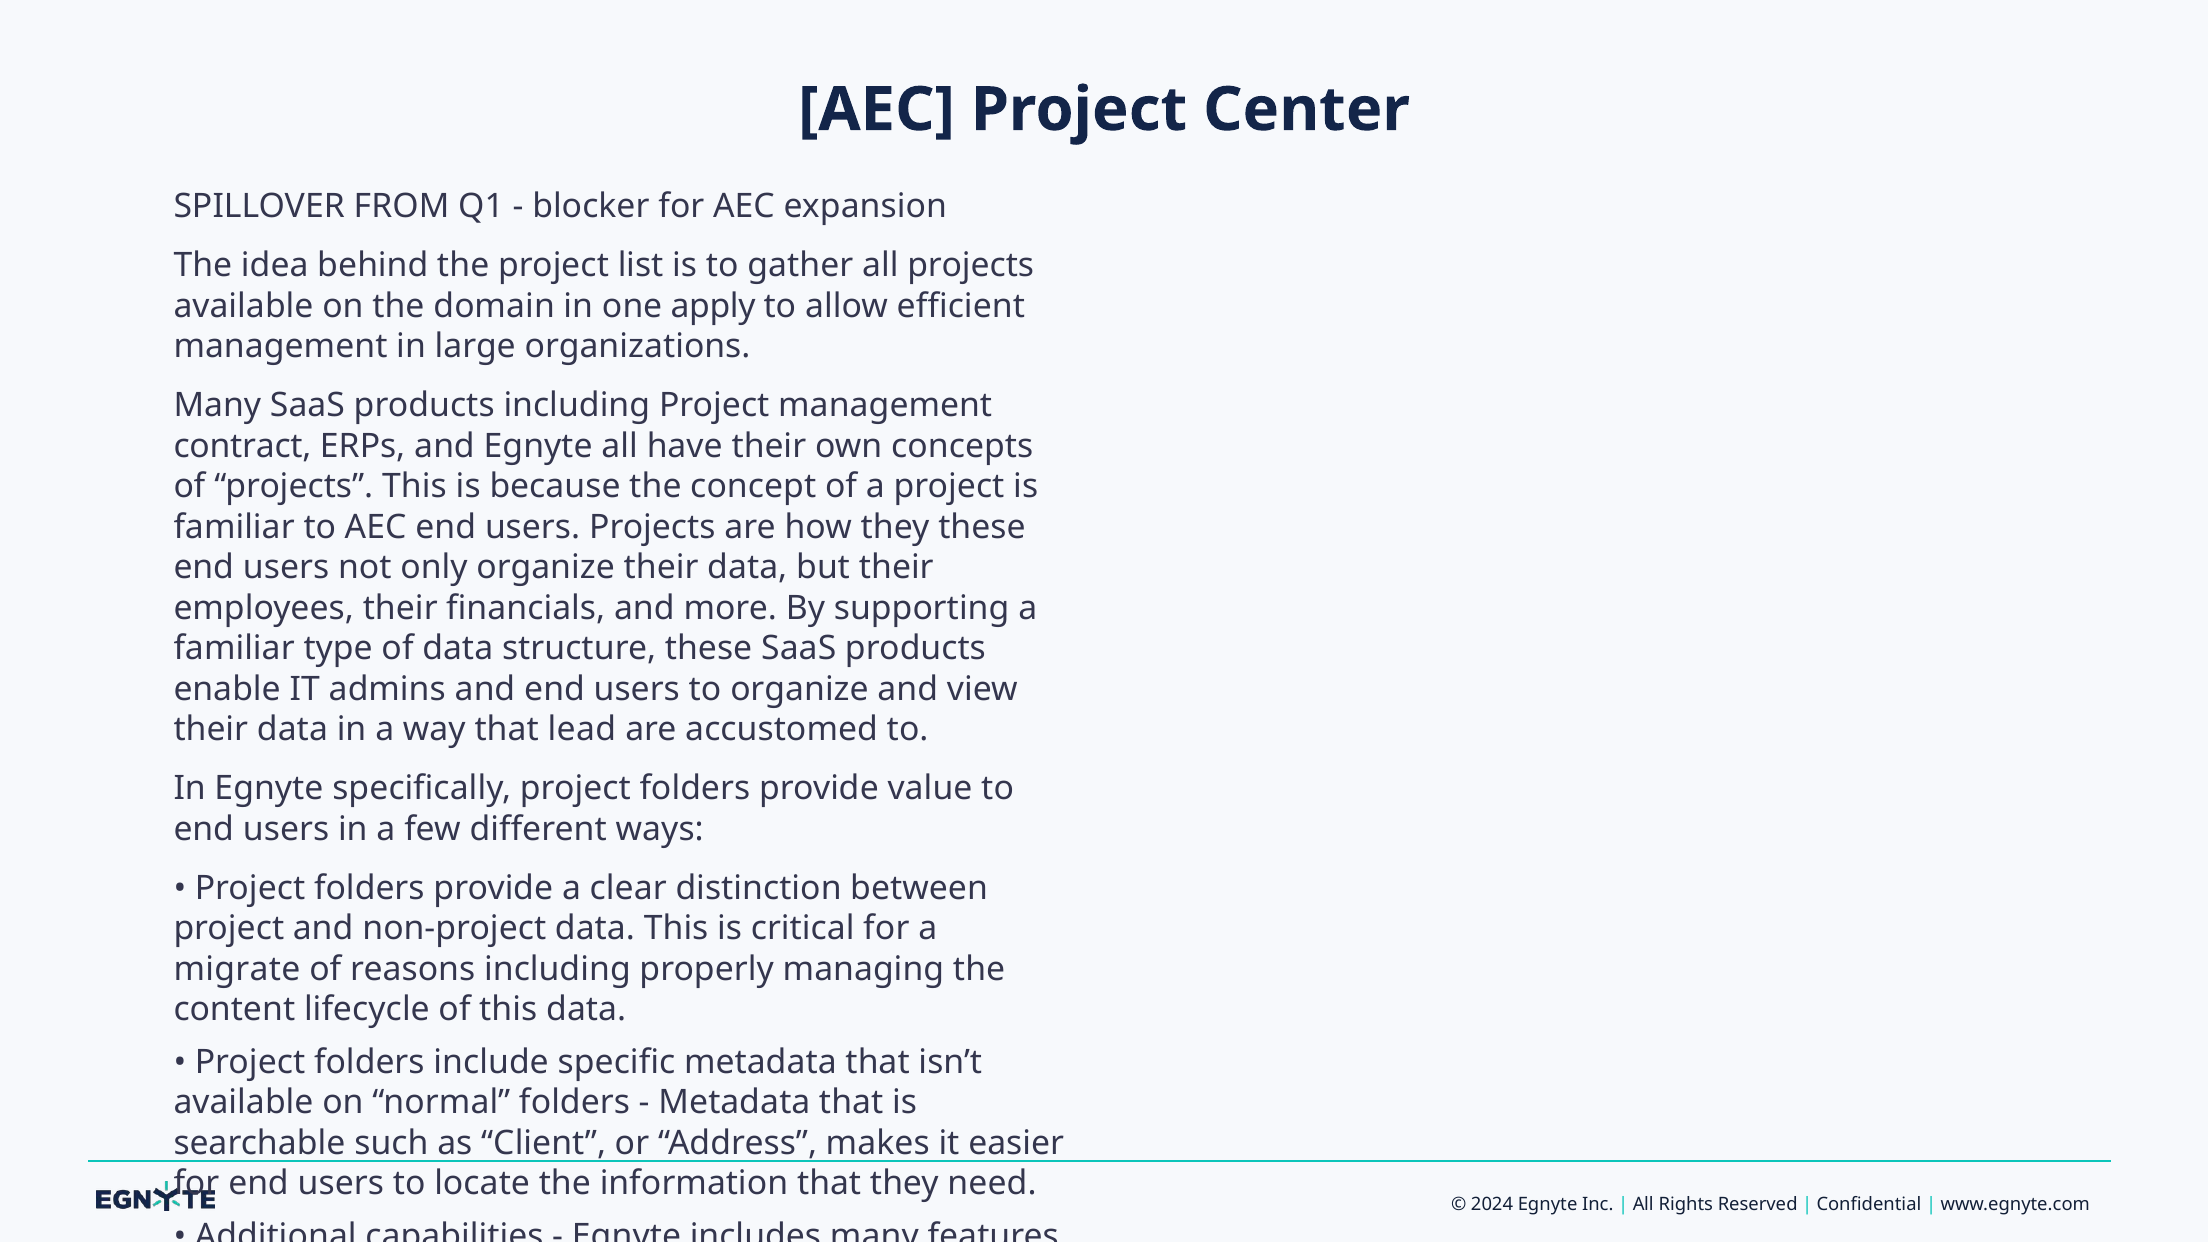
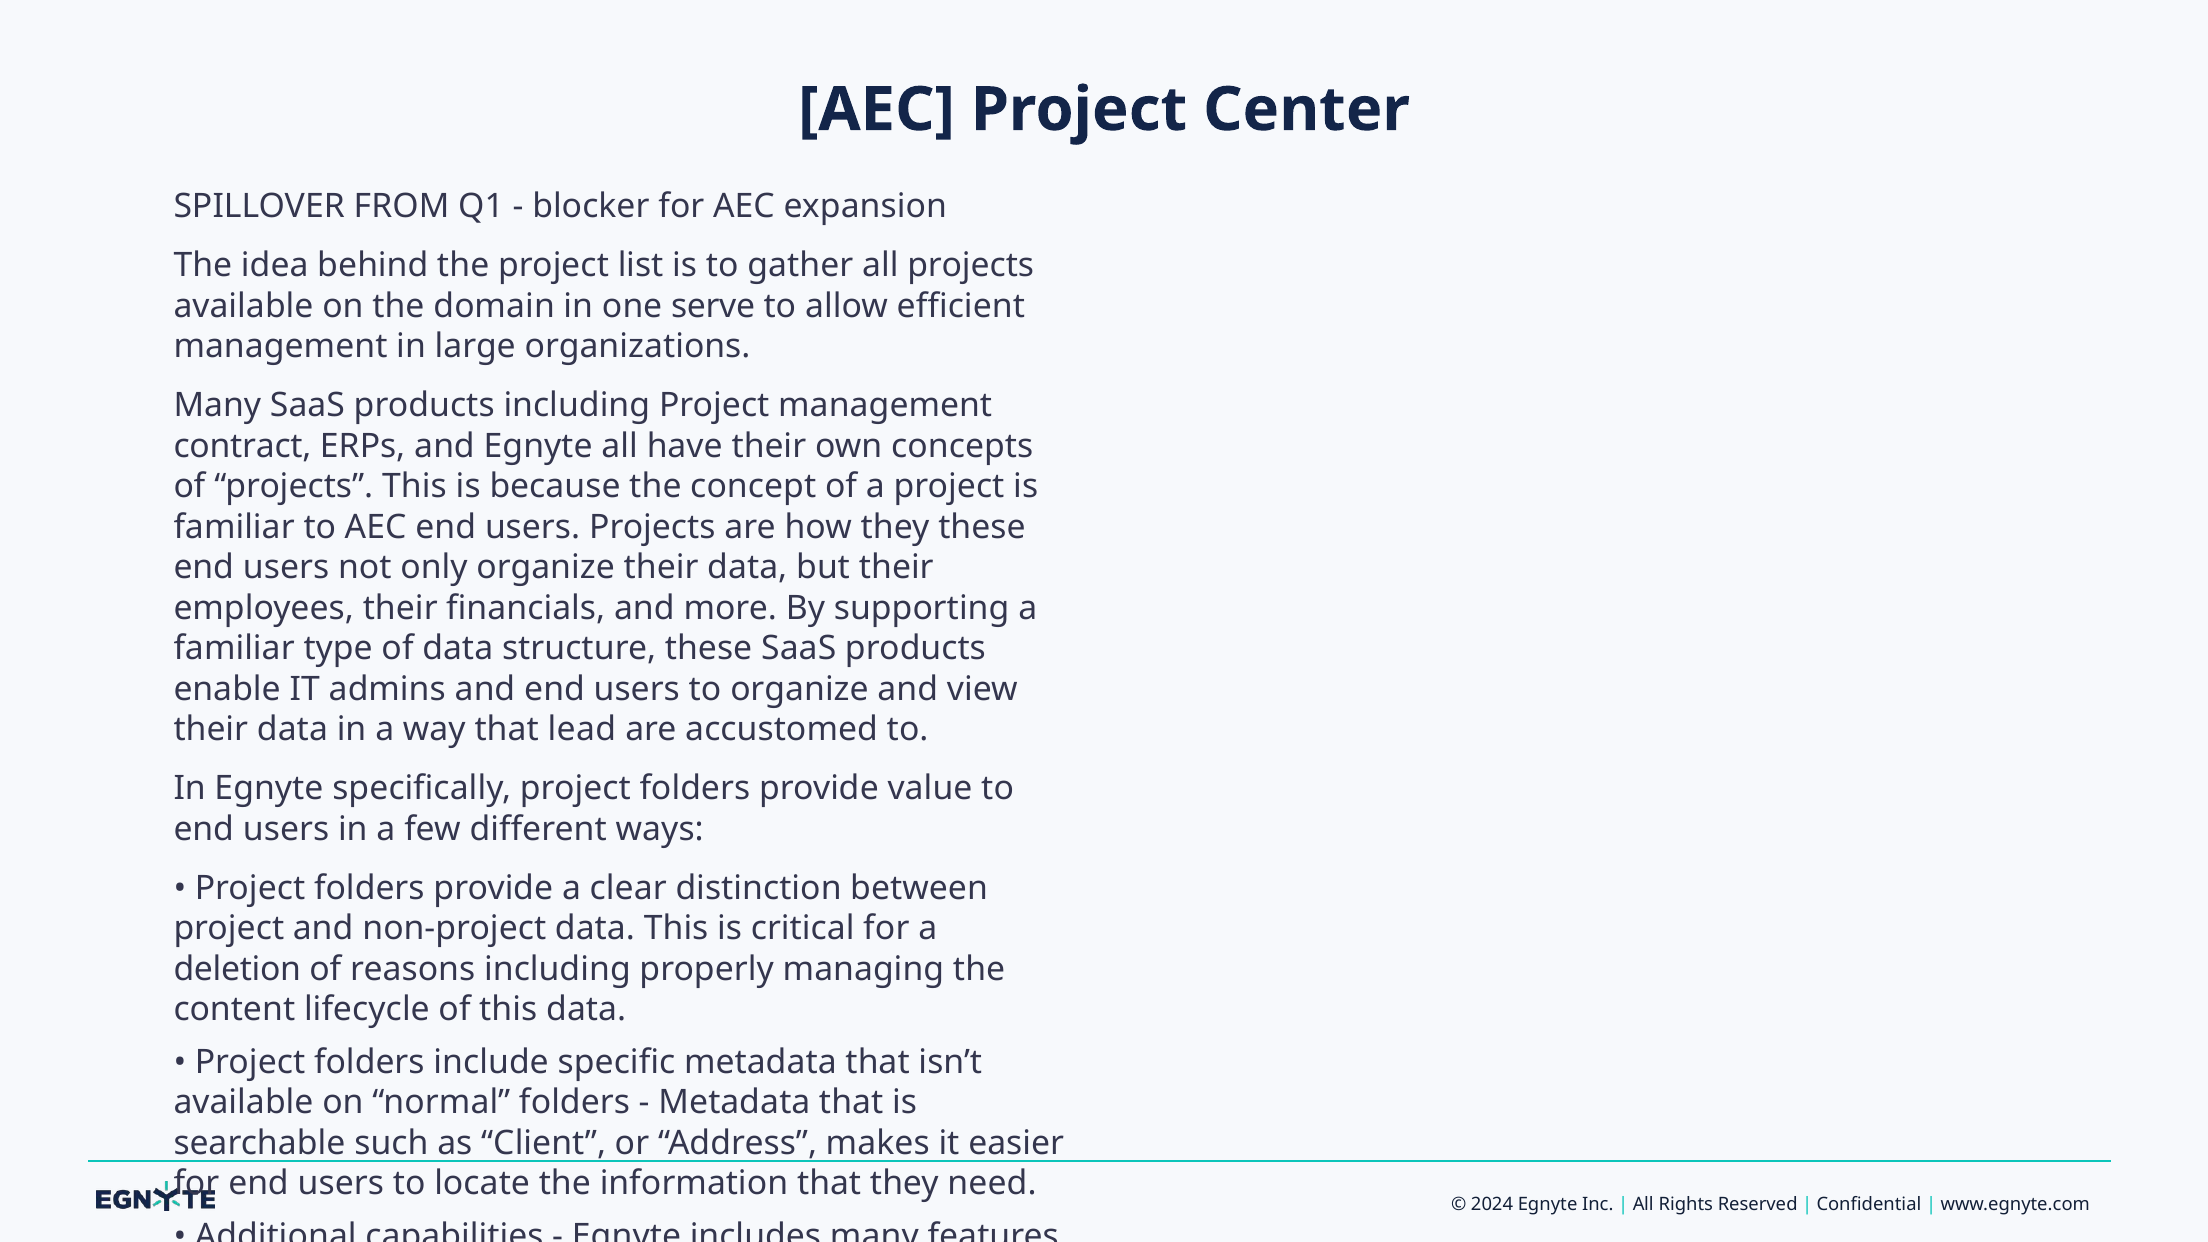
apply: apply -> serve (713, 306)
migrate: migrate -> deletion (237, 969)
